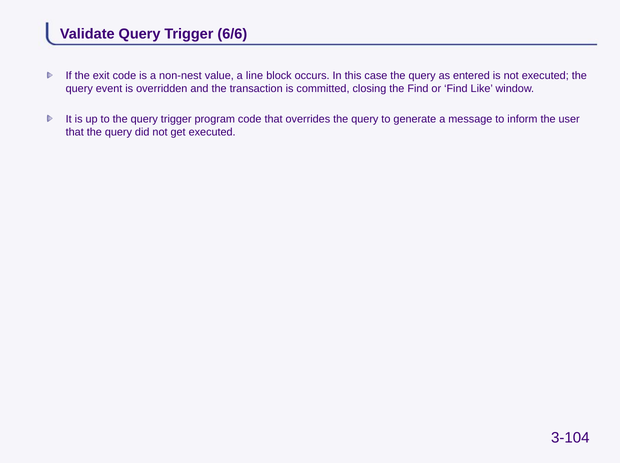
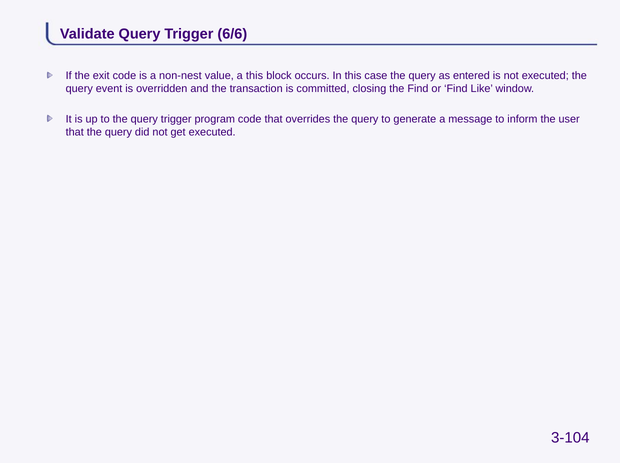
a line: line -> this (255, 76)
